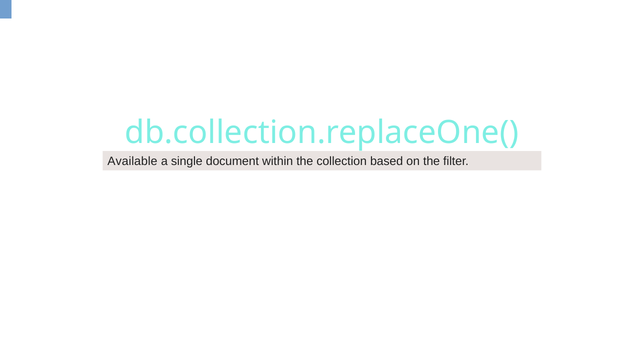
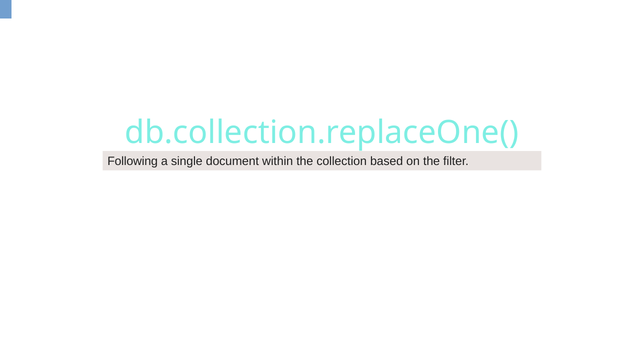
Available: Available -> Following (133, 162)
